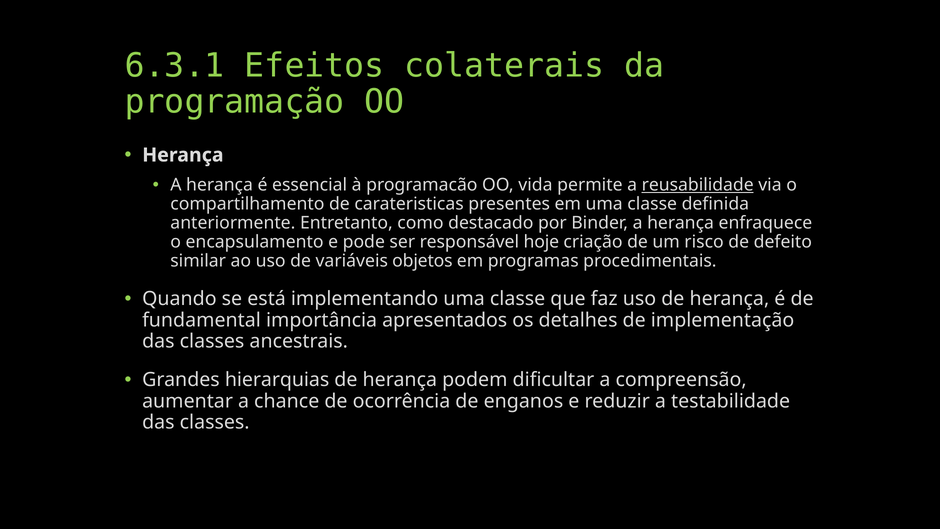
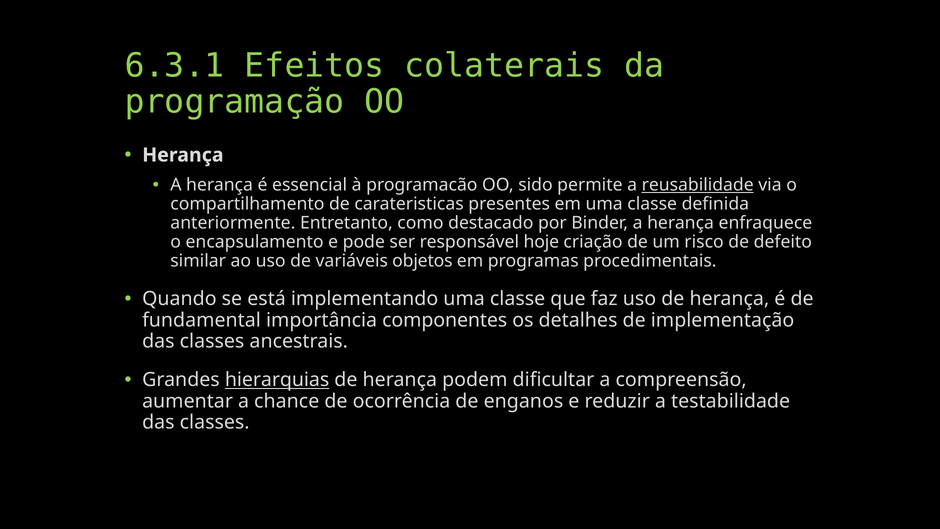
vida: vida -> sido (535, 185)
apresentados: apresentados -> componentes (445, 320)
hierarquias underline: none -> present (277, 380)
